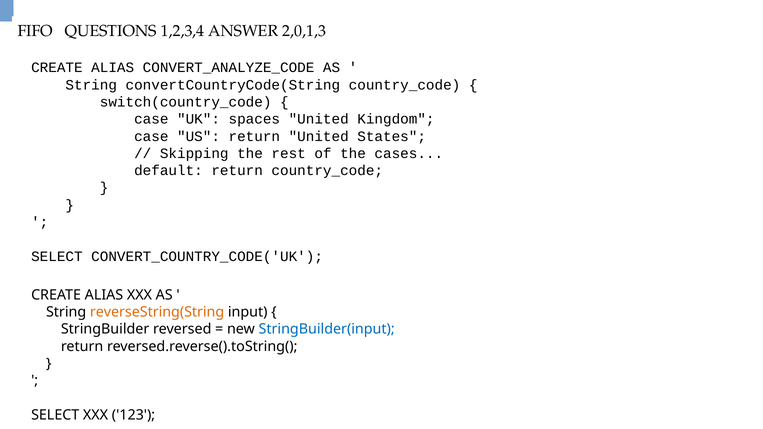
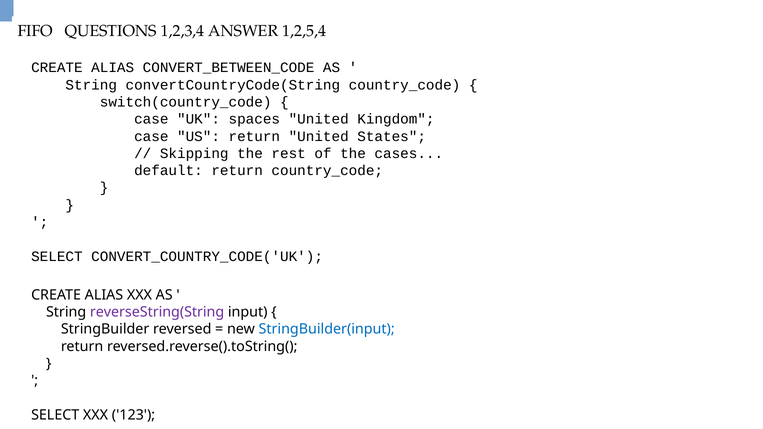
2,0,1,3: 2,0,1,3 -> 1,2,5,4 (304, 31)
CONVERT_ANALYZE_CODE: CONVERT_ANALYZE_CODE -> CONVERT_BETWEEN_CODE (229, 68)
reverseString(String colour: orange -> purple (157, 312)
